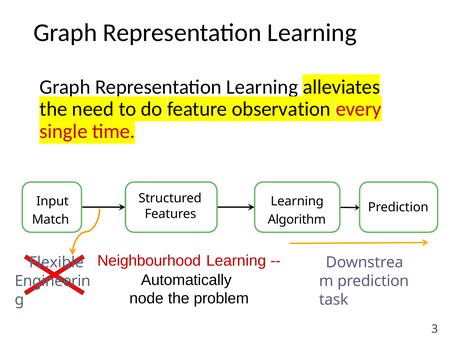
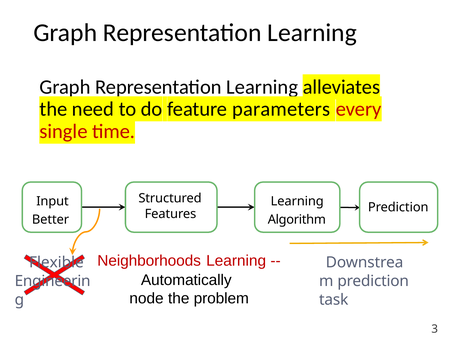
observation: observation -> parameters (281, 109)
Match: Match -> Better (51, 220)
Neighbourhood: Neighbourhood -> Neighborhoods (149, 261)
